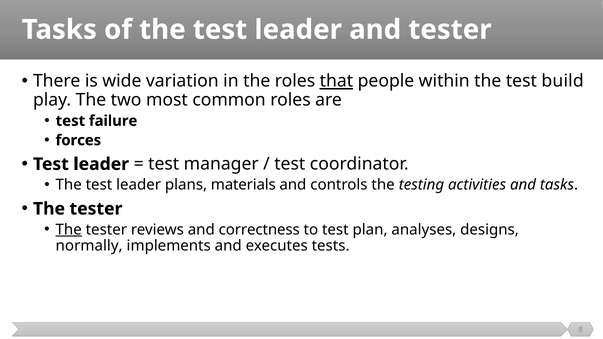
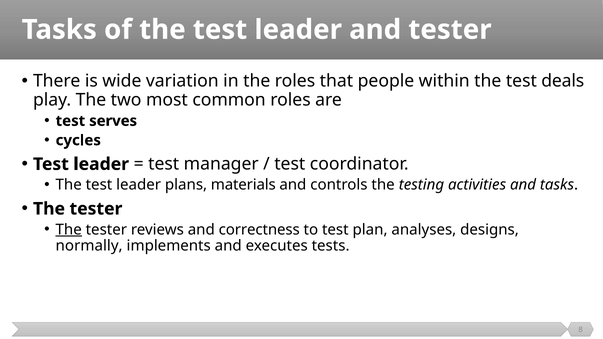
that underline: present -> none (336, 81)
build: build -> deals (563, 81)
failure: failure -> serves (113, 121)
forces: forces -> cycles (78, 140)
